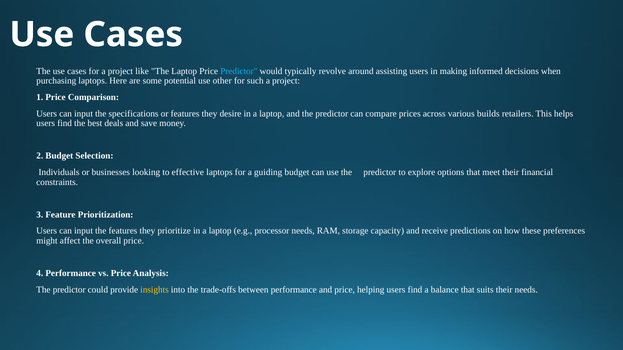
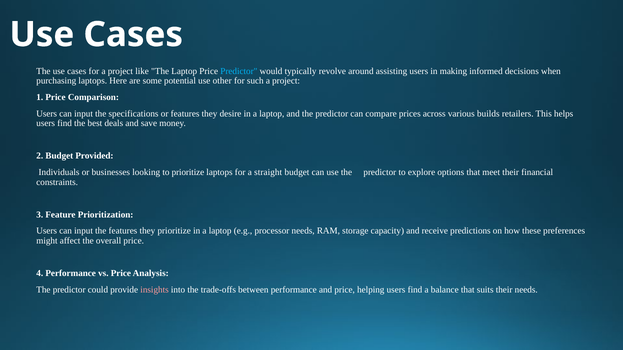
Selection: Selection -> Provided (94, 156)
to effective: effective -> prioritize (188, 172)
guiding: guiding -> straight (268, 172)
insights colour: yellow -> pink (155, 290)
